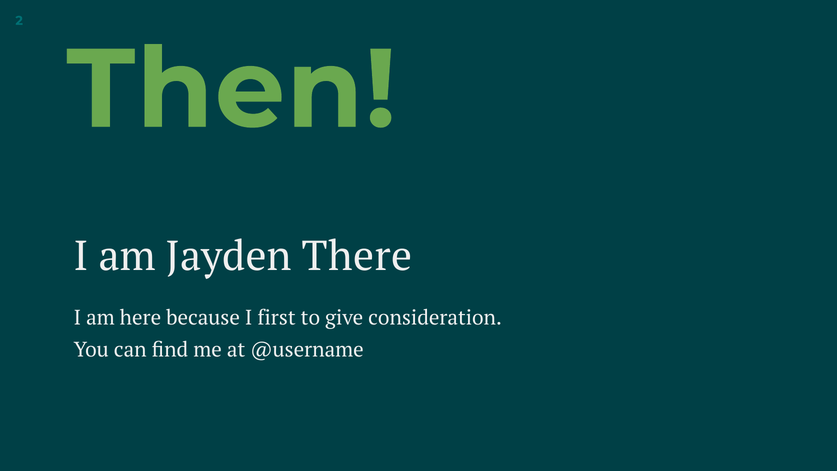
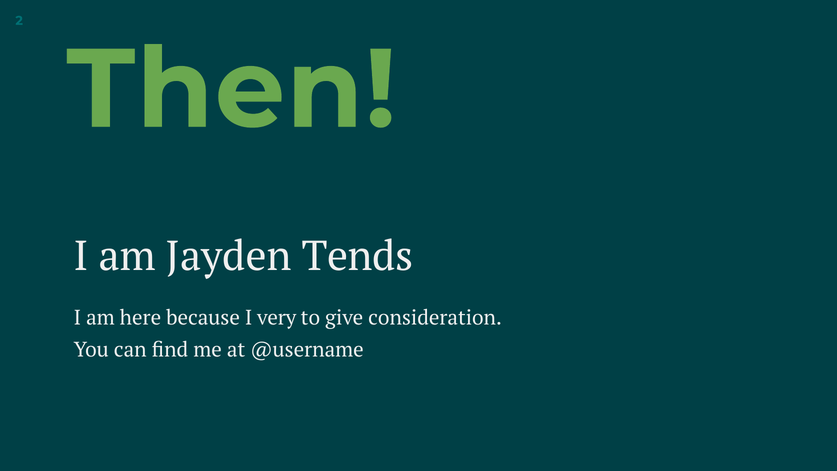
There: There -> Tends (357, 256)
first: first -> very (277, 318)
